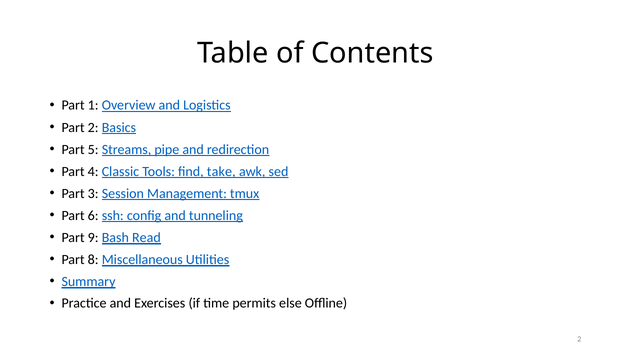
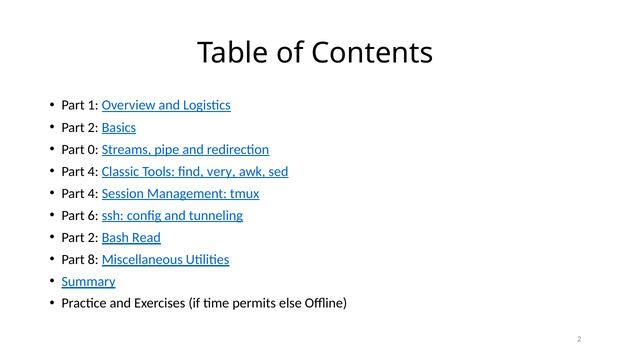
5: 5 -> 0 (93, 149)
take: take -> very (221, 171)
3: 3 -> 4 (93, 193)
9: 9 -> 2 (93, 237)
